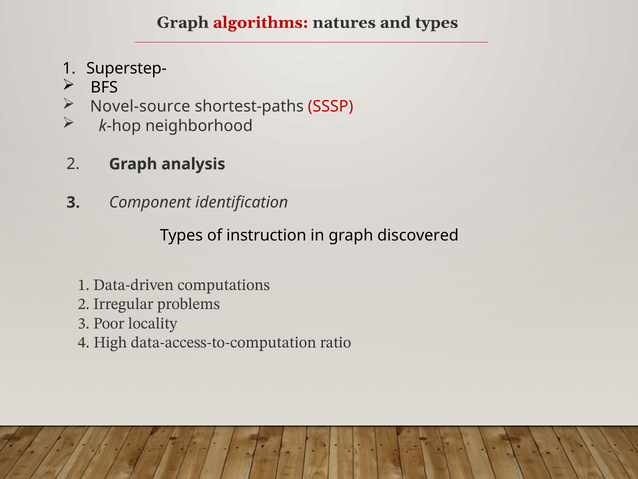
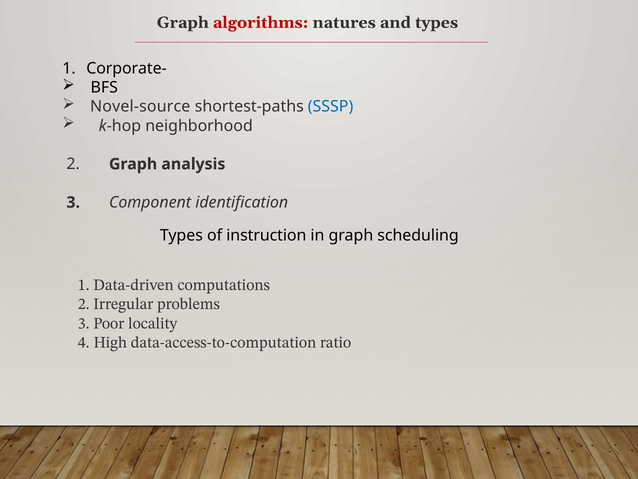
Superstep-: Superstep- -> Corporate- (126, 68)
SSSP colour: red -> blue (331, 107)
discovered: discovered -> scheduling (418, 235)
